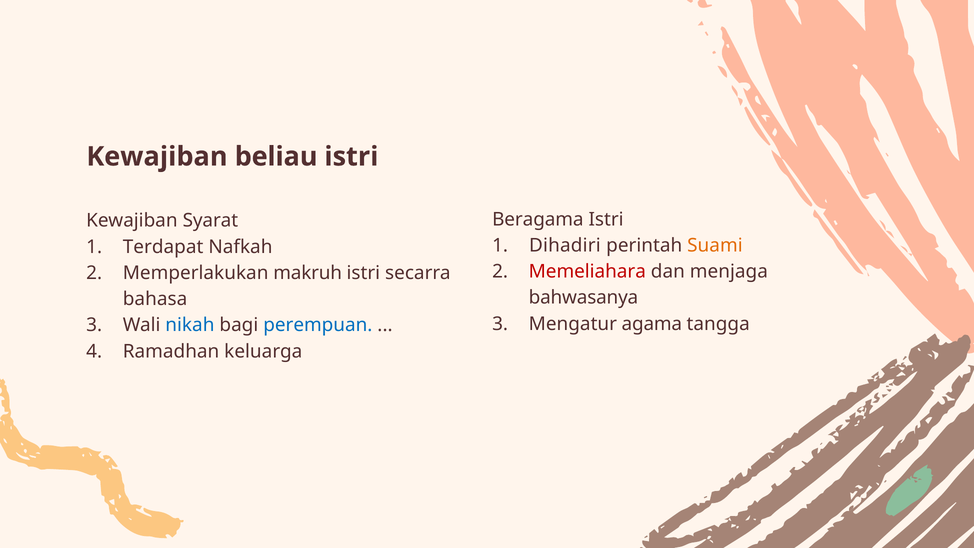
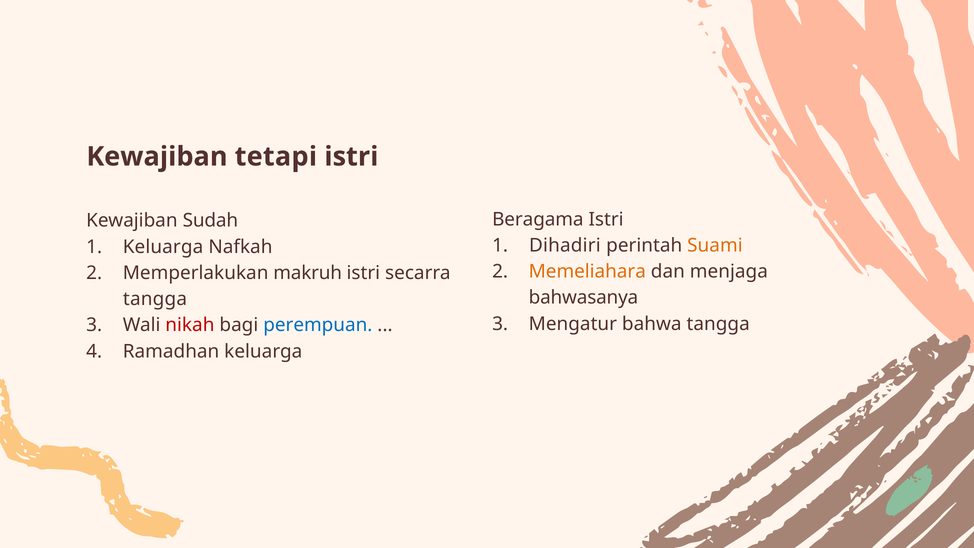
beliau: beliau -> tetapi (276, 157)
Syarat: Syarat -> Sudah (210, 221)
Terdapat: Terdapat -> Keluarga (163, 247)
Memeliahara colour: red -> orange (587, 272)
bahasa: bahasa -> tangga (155, 299)
agama: agama -> bahwa (652, 324)
nikah colour: blue -> red (190, 325)
